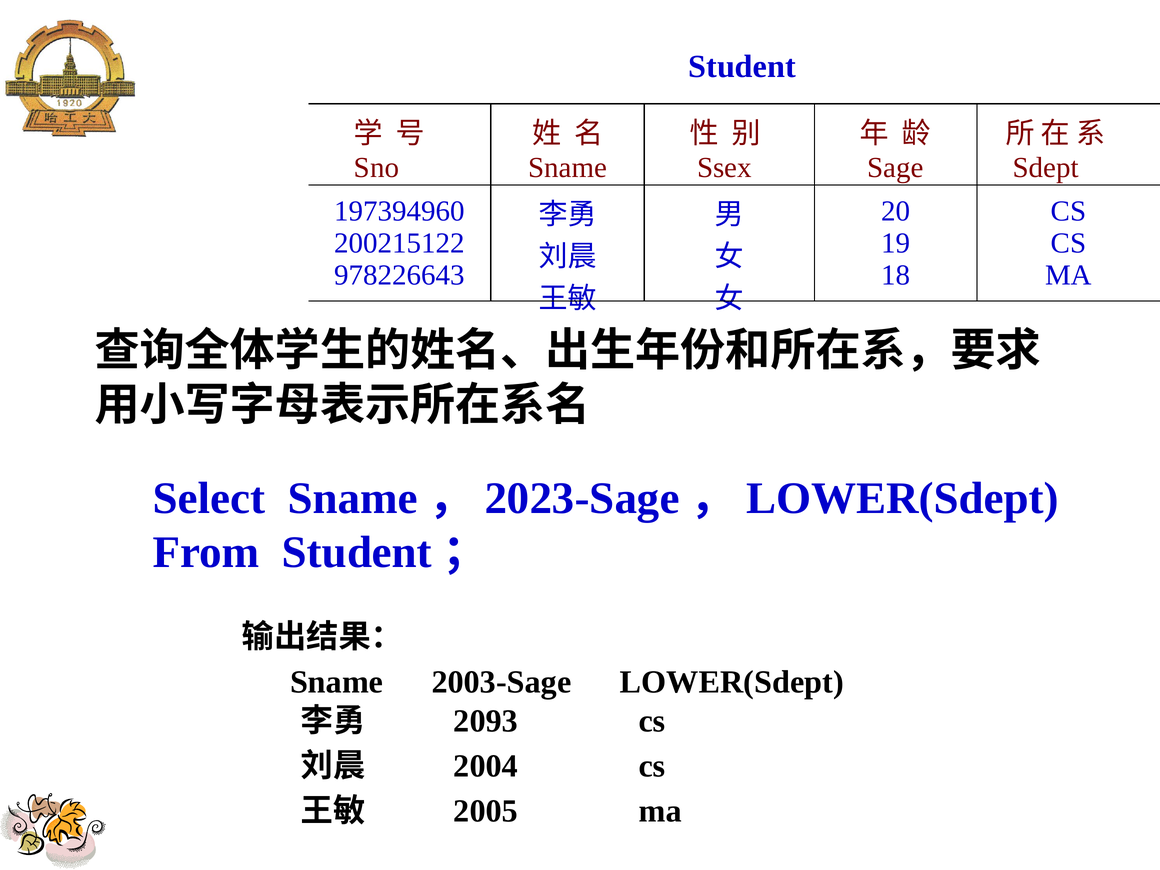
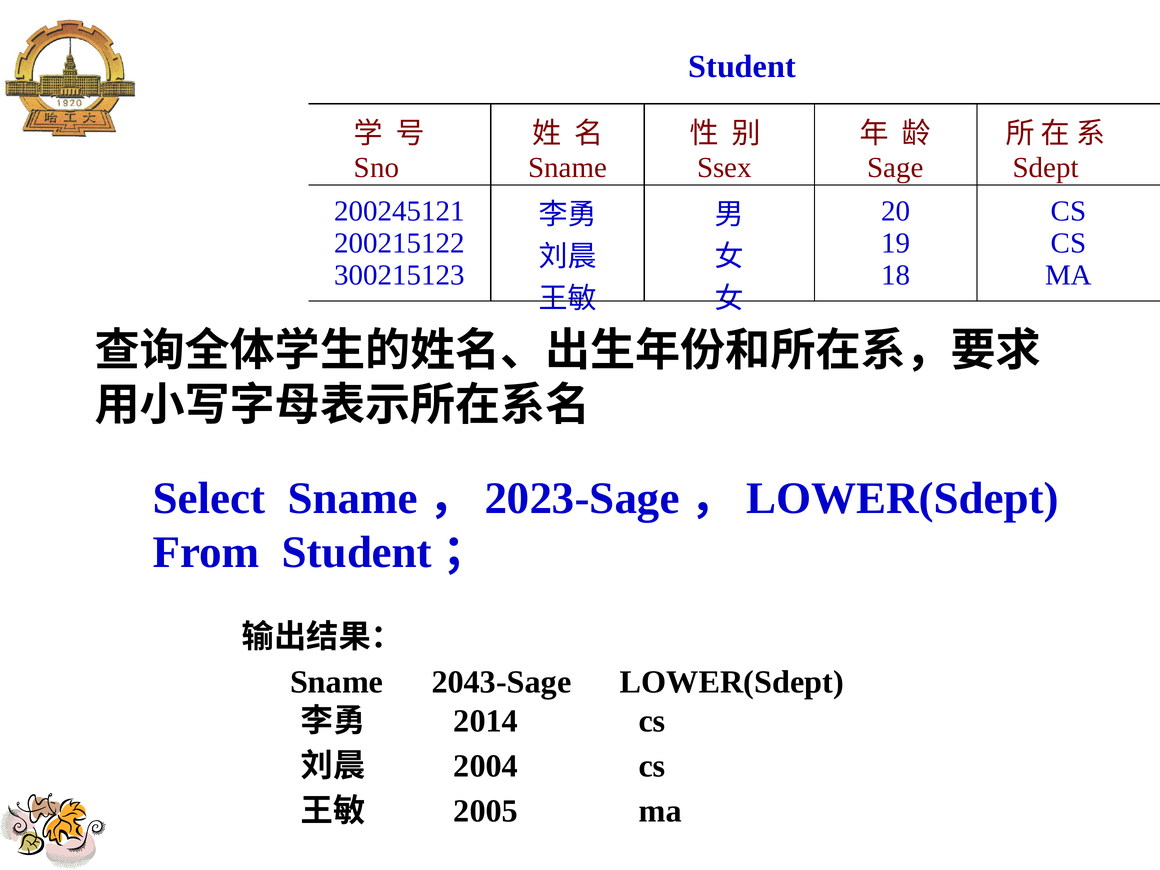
197394960: 197394960 -> 200245121 (400, 211)
978226643: 978226643 -> 300215123 (400, 275)
2003-Sage: 2003-Sage -> 2043-Sage (501, 682)
2093: 2093 -> 2014 (486, 721)
